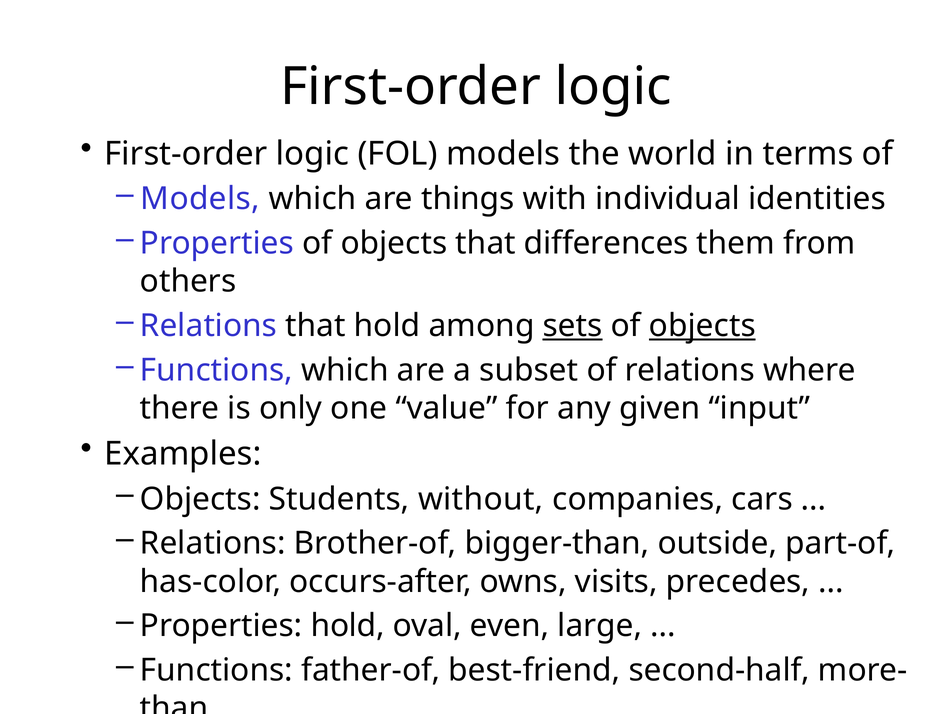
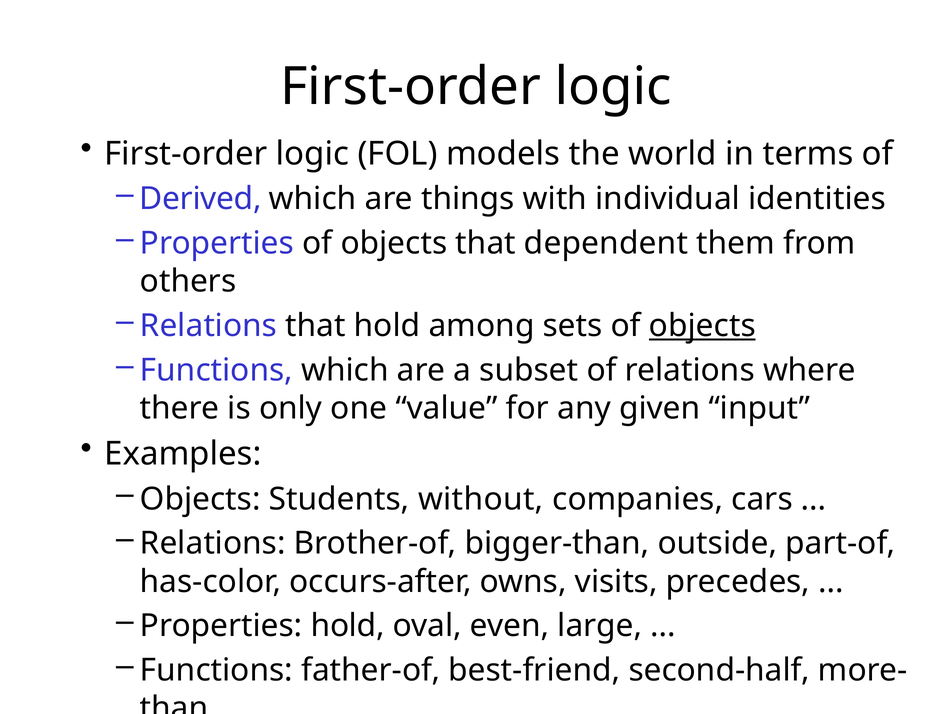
Models: Models -> Derived (200, 199)
differences: differences -> dependent (606, 243)
sets underline: present -> none (573, 326)
